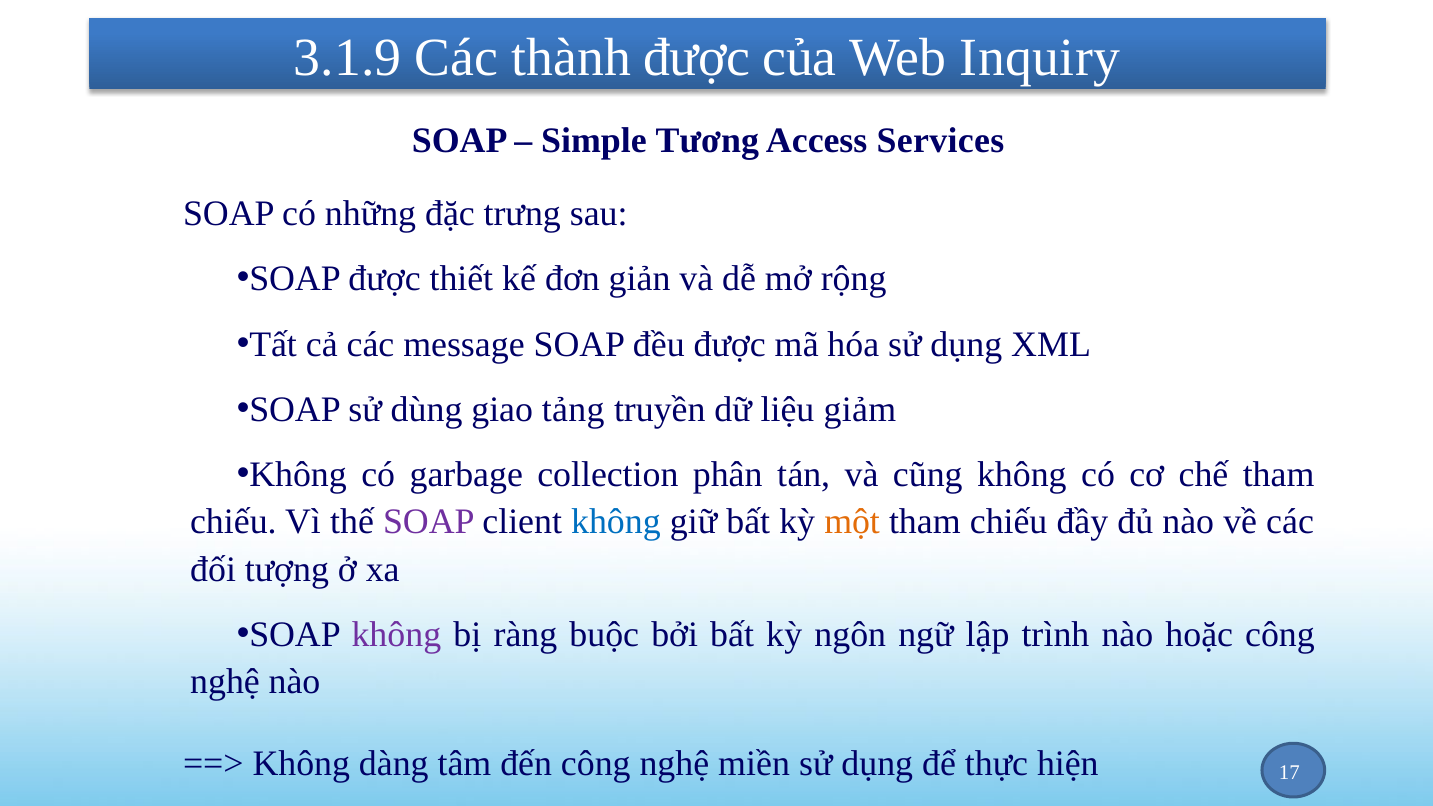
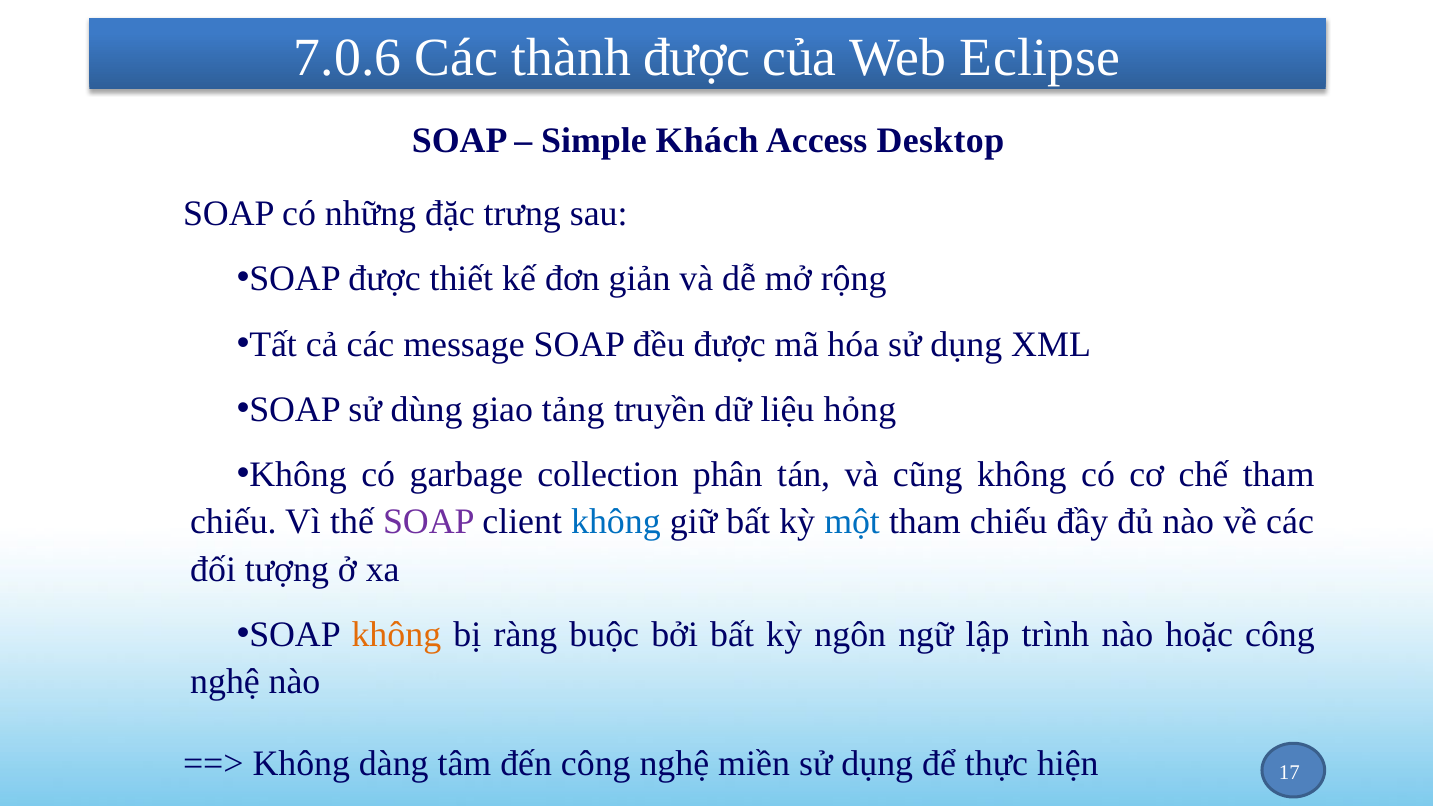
3.1.9: 3.1.9 -> 7.0.6 (348, 57)
Inquiry: Inquiry -> Eclipse (1040, 57)
Tương: Tương -> Khách (707, 140)
Services: Services -> Desktop (940, 140)
giảm: giảm -> hỏng (860, 410)
một colour: orange -> blue (852, 522)
không colour: purple -> orange (396, 635)
